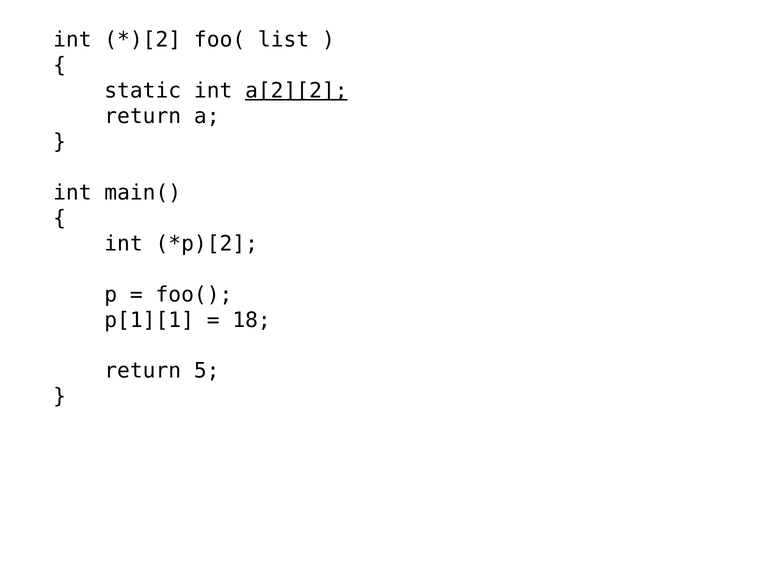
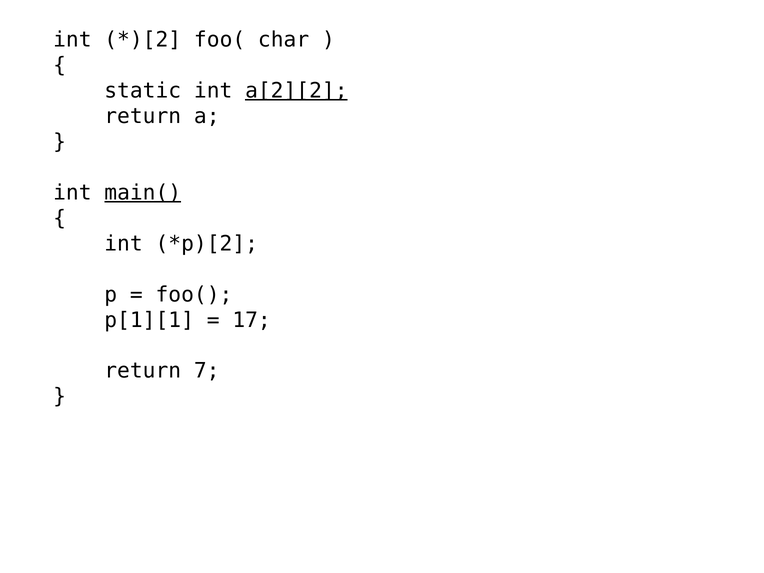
list: list -> char (284, 40)
main( underline: none -> present (143, 193)
18: 18 -> 17 (252, 320)
5: 5 -> 7 (207, 371)
